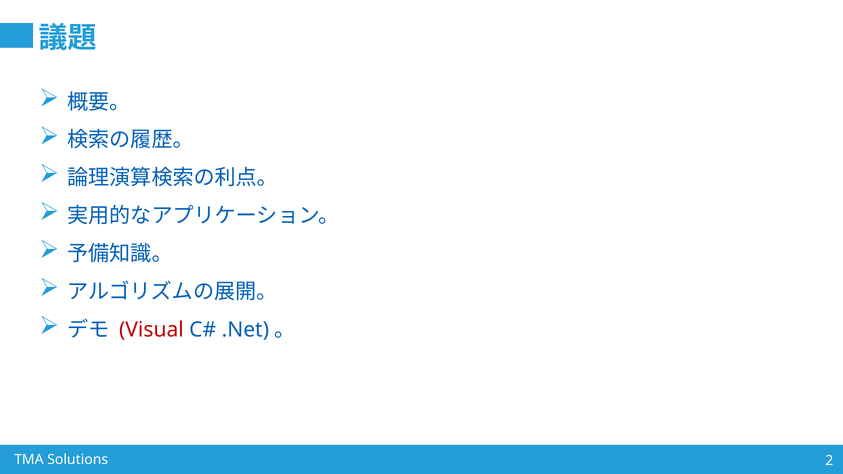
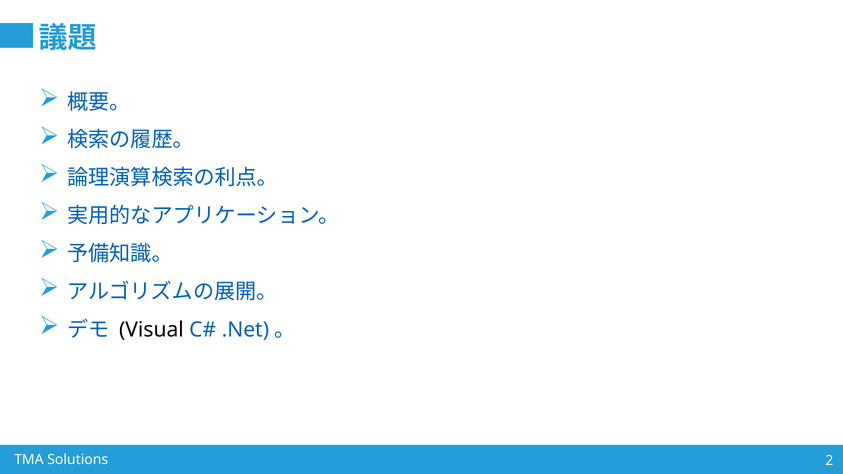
Visual colour: red -> black (151, 330)
